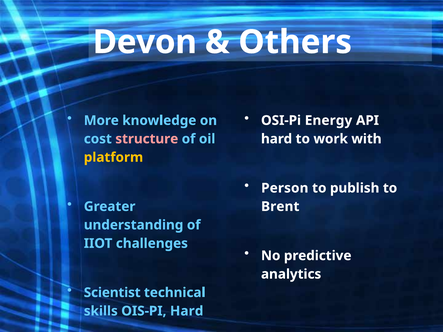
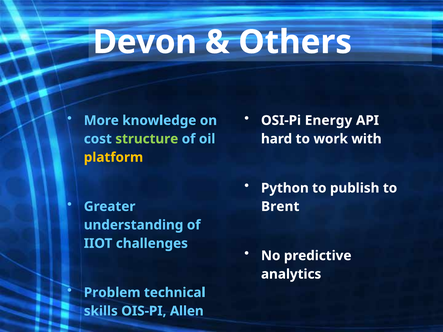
structure colour: pink -> light green (147, 139)
Person: Person -> Python (285, 188)
Scientist: Scientist -> Problem (112, 293)
OIS-PI Hard: Hard -> Allen (187, 311)
